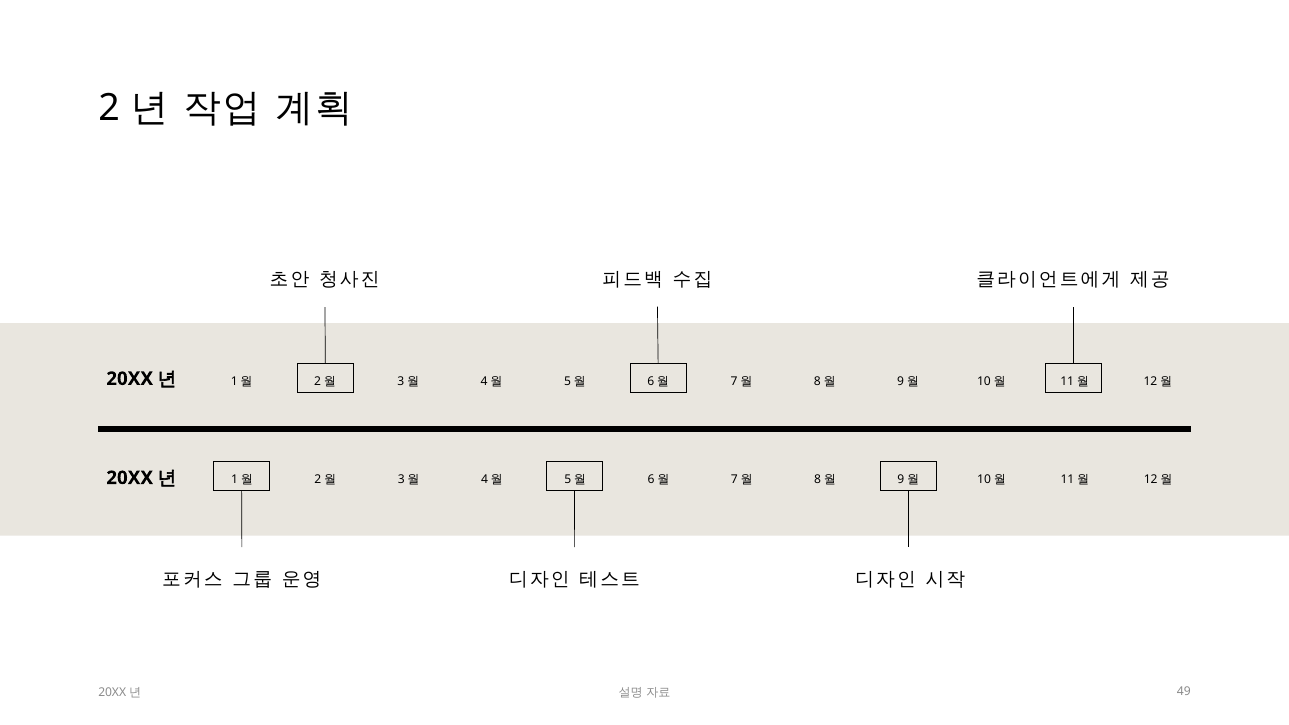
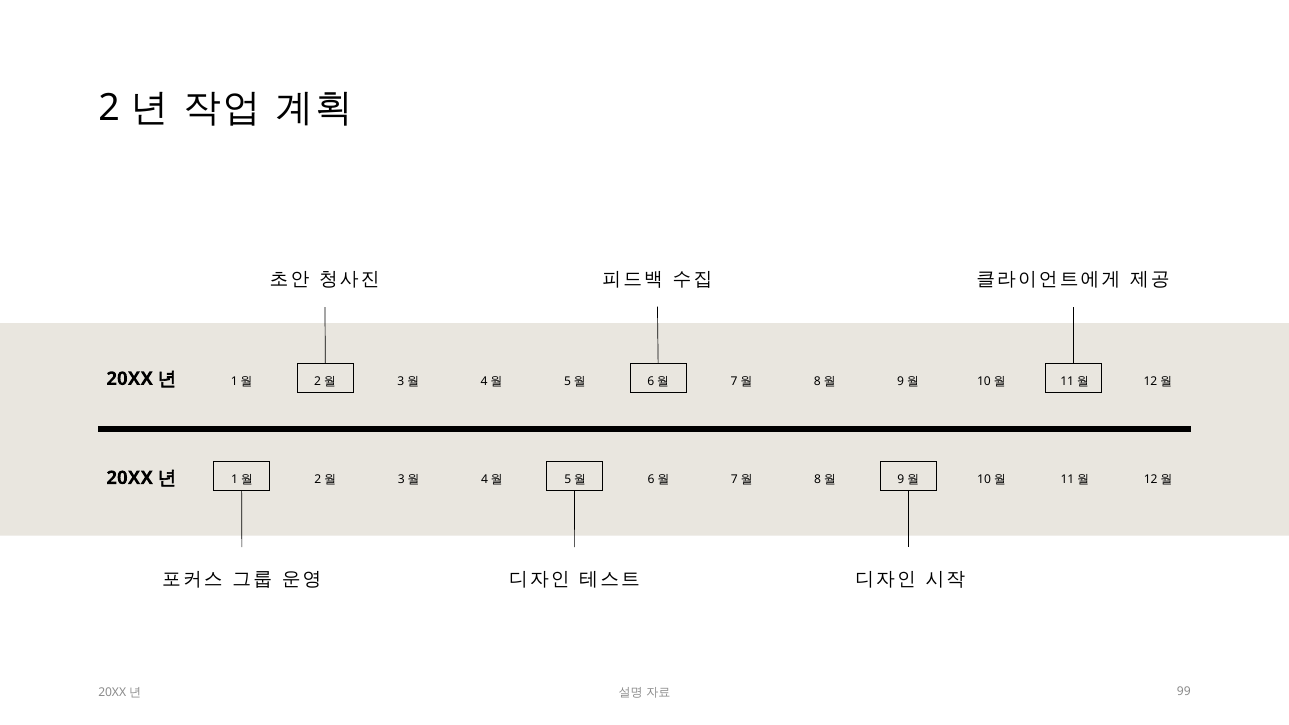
49: 49 -> 99 (1184, 691)
